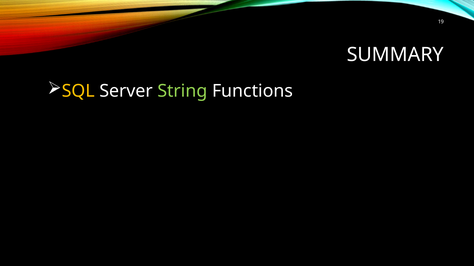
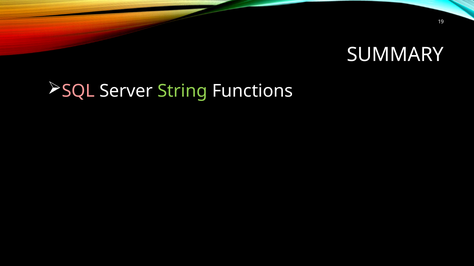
SQL colour: yellow -> pink (78, 91)
